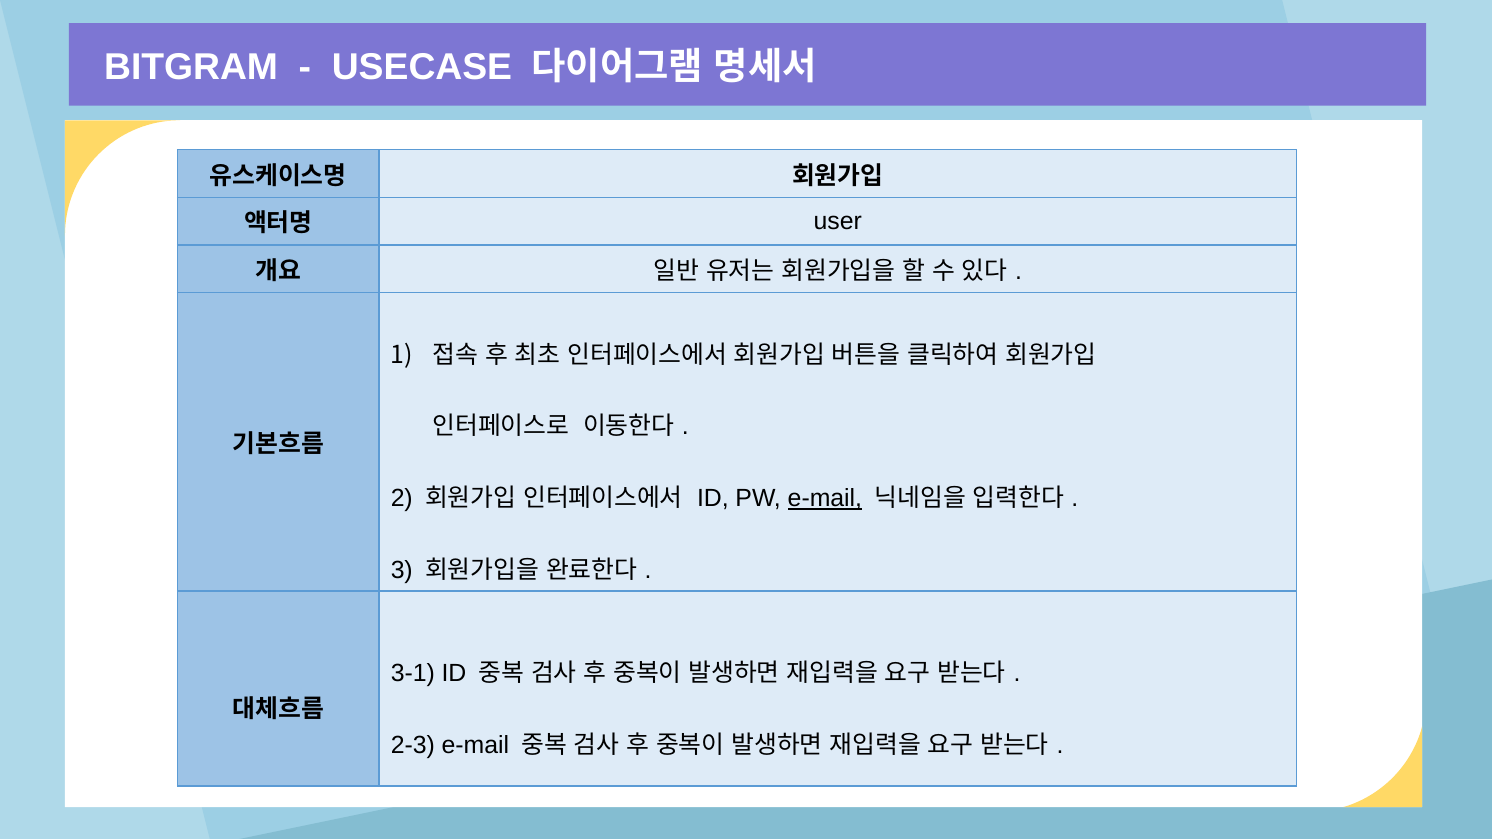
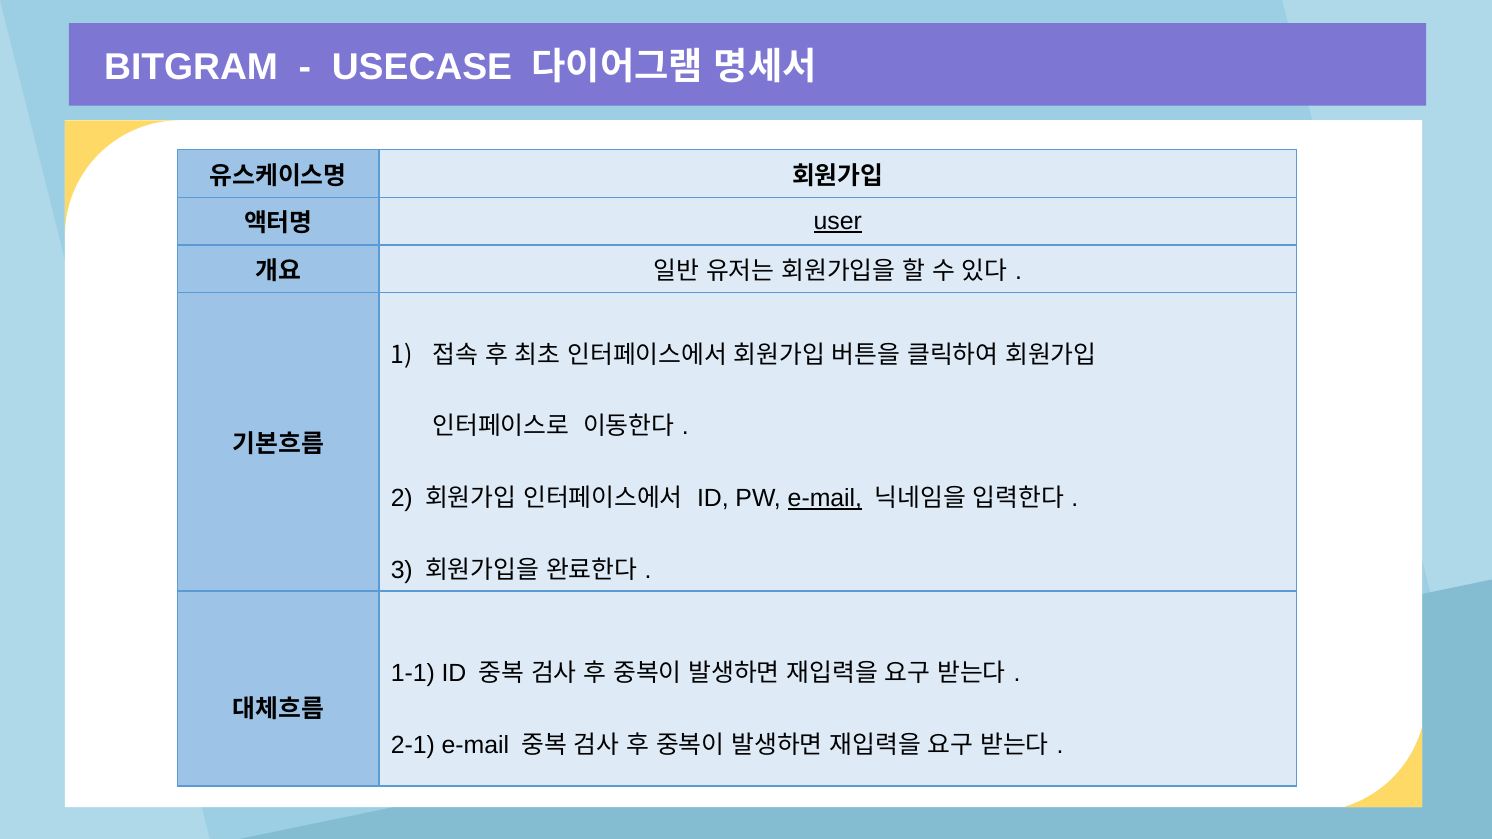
user underline: none -> present (838, 222)
3-1: 3-1 -> 1-1 (413, 673)
2-3: 2-3 -> 2-1 (413, 745)
